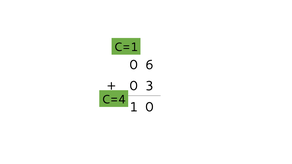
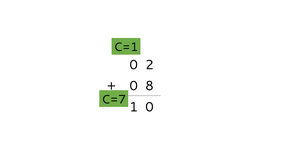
6: 6 -> 2 (149, 65)
3: 3 -> 8 (149, 86)
C=4: C=4 -> C=7 (114, 100)
